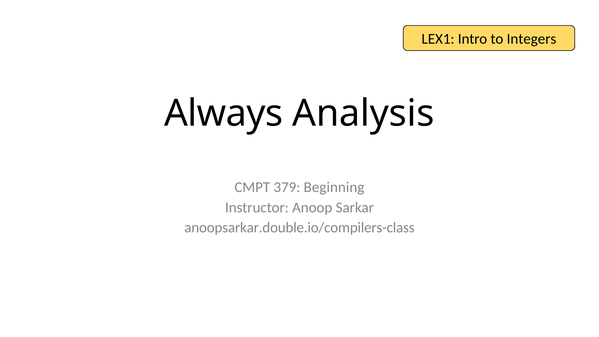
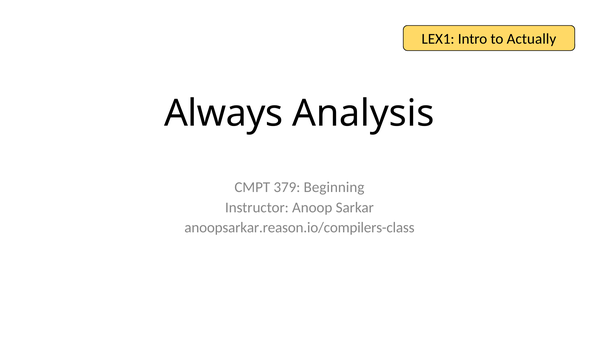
Integers: Integers -> Actually (531, 39)
anoopsarkar.double.io/compilers-class: anoopsarkar.double.io/compilers-class -> anoopsarkar.reason.io/compilers-class (299, 228)
